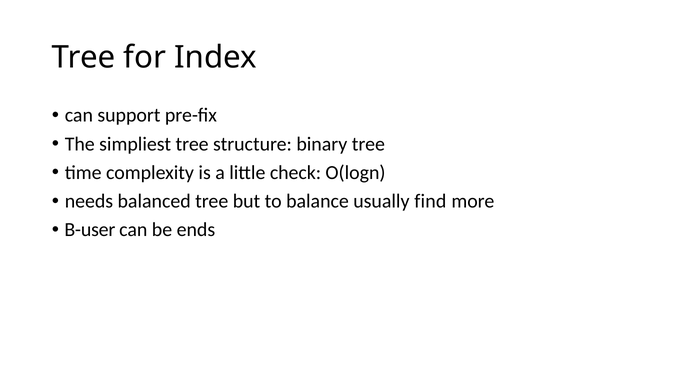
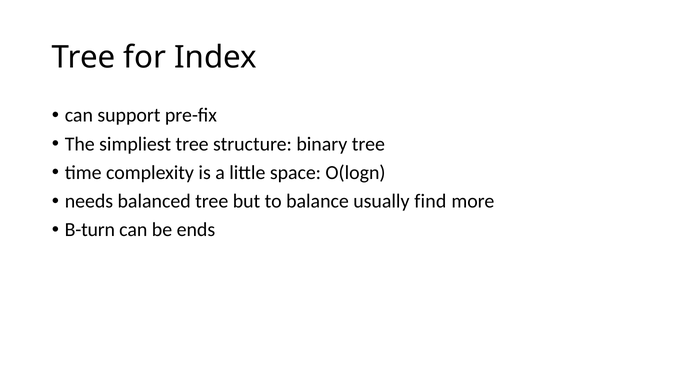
check: check -> space (295, 172)
B-user: B-user -> B-turn (90, 230)
